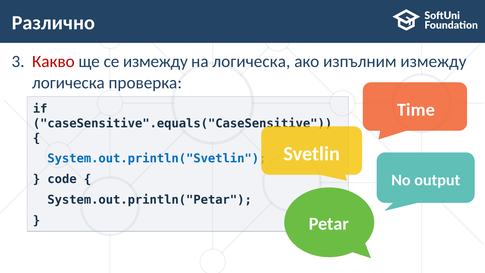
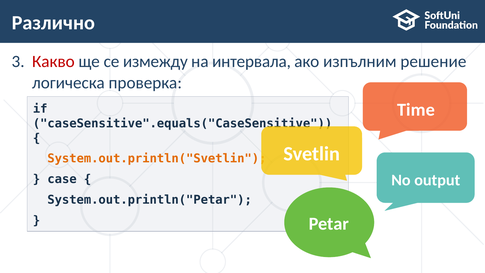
на логическа: логическа -> интервала (251, 61)
изпълним измежду: измежду -> решение (433, 61)
System.out.println("Svetlin colour: blue -> orange (157, 159)
code: code -> case (62, 179)
